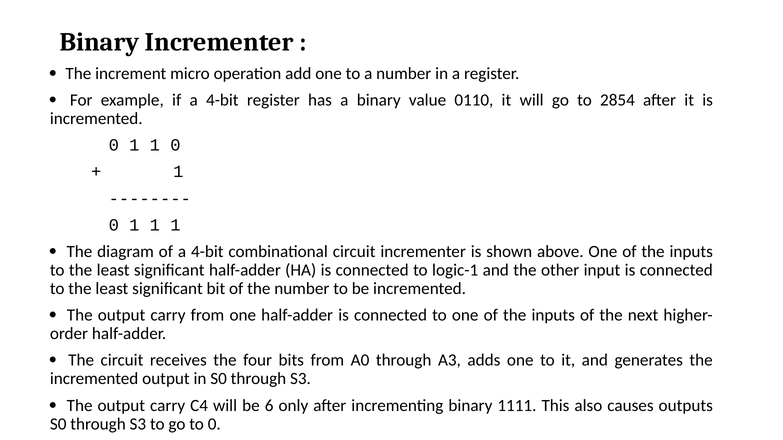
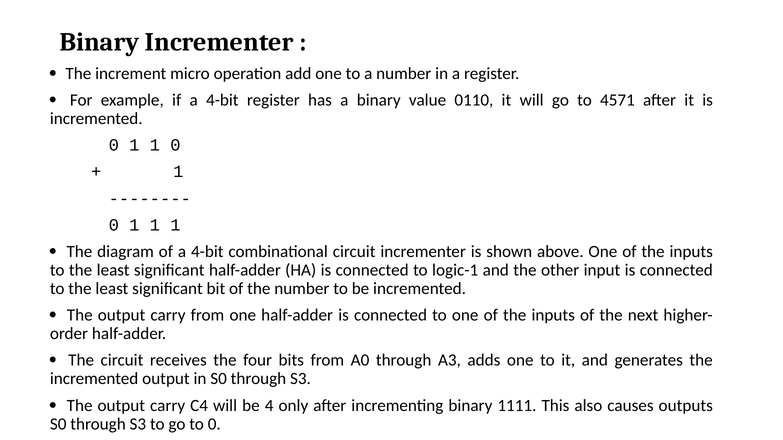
2854: 2854 -> 4571 (617, 100)
6: 6 -> 4 (269, 406)
